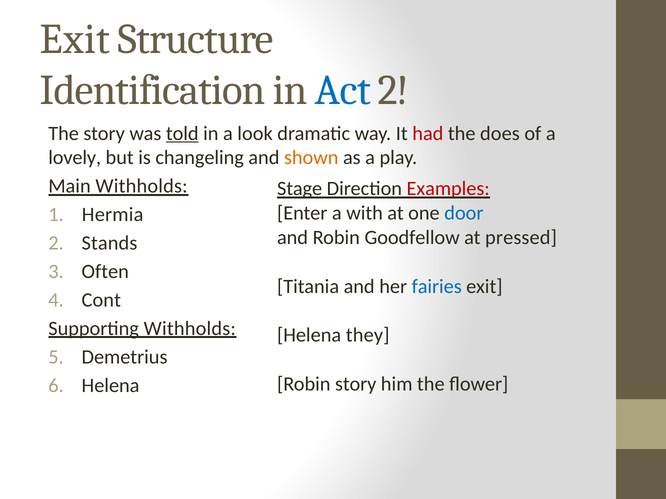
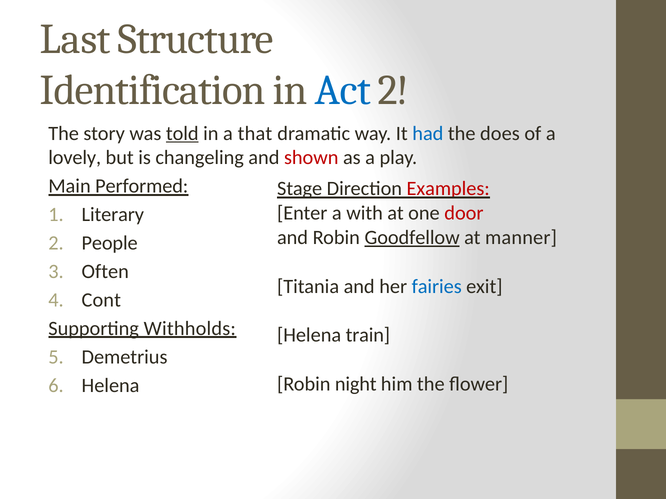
Exit: Exit -> Last (75, 39)
look: look -> that (255, 134)
had colour: red -> blue (428, 134)
shown colour: orange -> red (311, 158)
Main Withholds: Withholds -> Performed (142, 186)
door colour: blue -> red (464, 213)
Hermia: Hermia -> Literary (113, 215)
Goodfellow underline: none -> present (412, 238)
pressed: pressed -> manner (521, 238)
Stands: Stands -> People (110, 243)
they: they -> train (368, 335)
Robin story: story -> night (356, 384)
